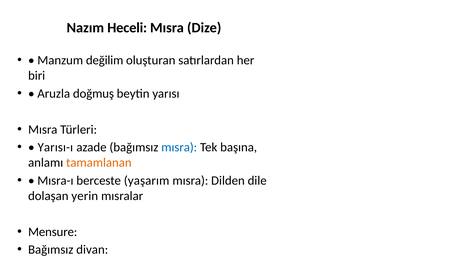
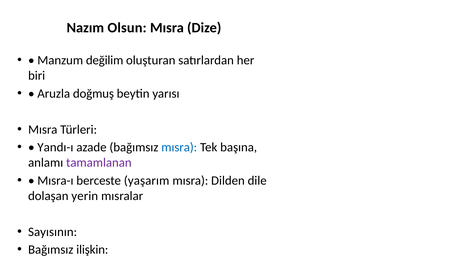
Heceli: Heceli -> Olsun (127, 28)
Yarısı-ı: Yarısı-ı -> Yandı-ı (55, 148)
tamamlanan colour: orange -> purple (99, 163)
Mensure: Mensure -> Sayısının (53, 232)
divan: divan -> ilişkin (92, 250)
